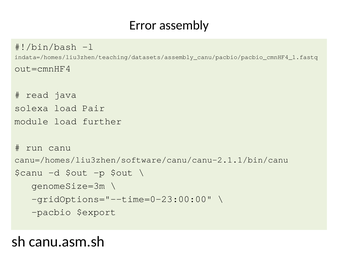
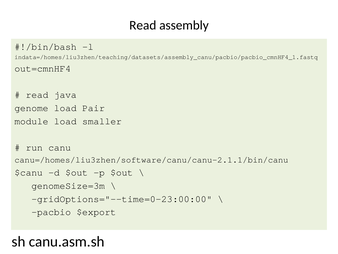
Error: Error -> Read (143, 25)
solexa: solexa -> genome (31, 108)
further: further -> smaller (102, 121)
